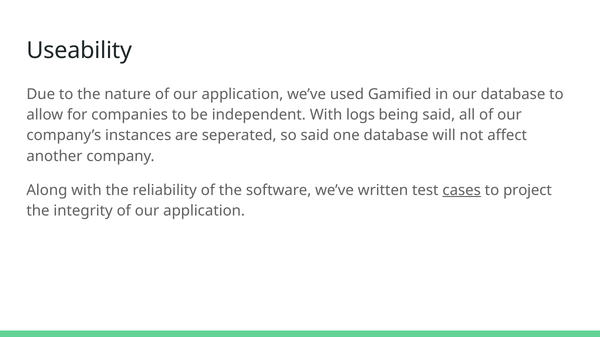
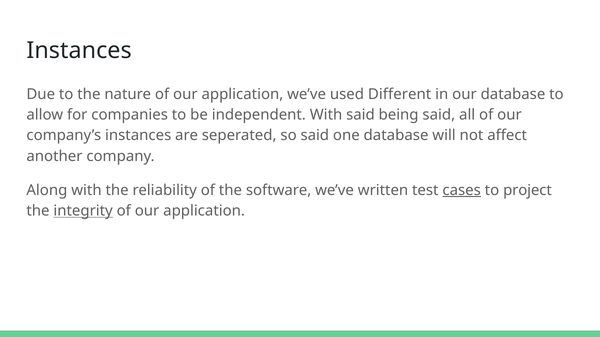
Useability: Useability -> Instances (79, 51)
Gamified: Gamified -> Different (400, 94)
With logs: logs -> said (361, 115)
integrity underline: none -> present (83, 211)
